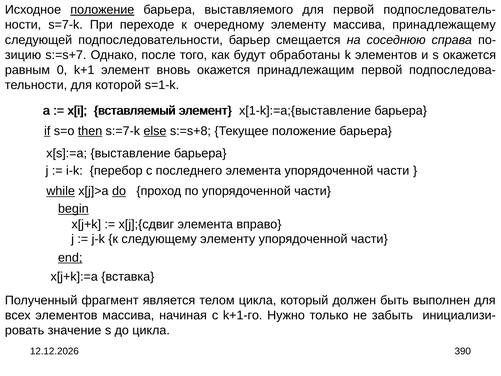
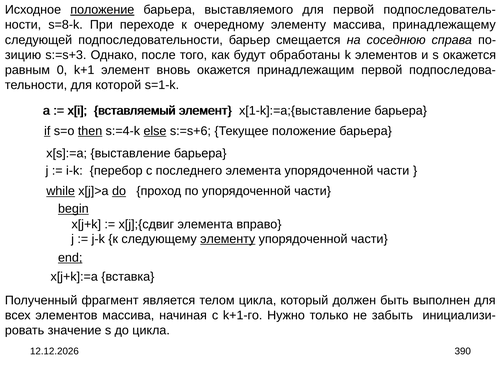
s=7-k: s=7-k -> s=8-k (66, 25)
s:=s+7: s:=s+7 -> s:=s+3 (66, 55)
s:=7-k: s:=7-k -> s:=4-k (123, 131)
s:=s+8: s:=s+8 -> s:=s+6 (190, 131)
элементу underline: none -> present (228, 239)
